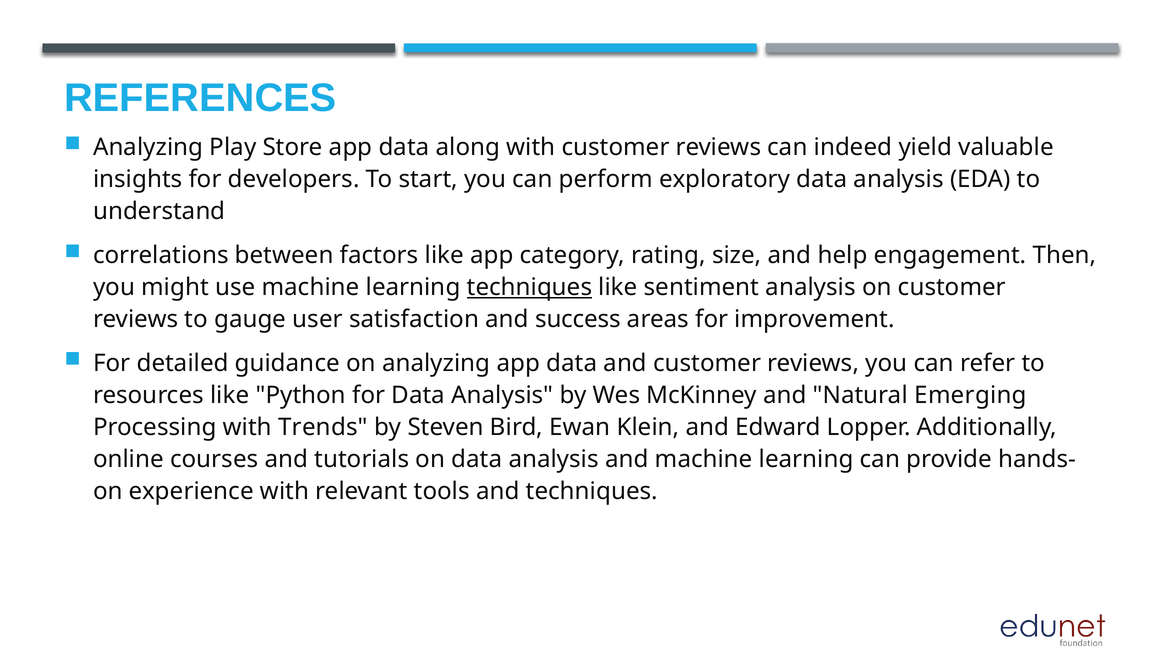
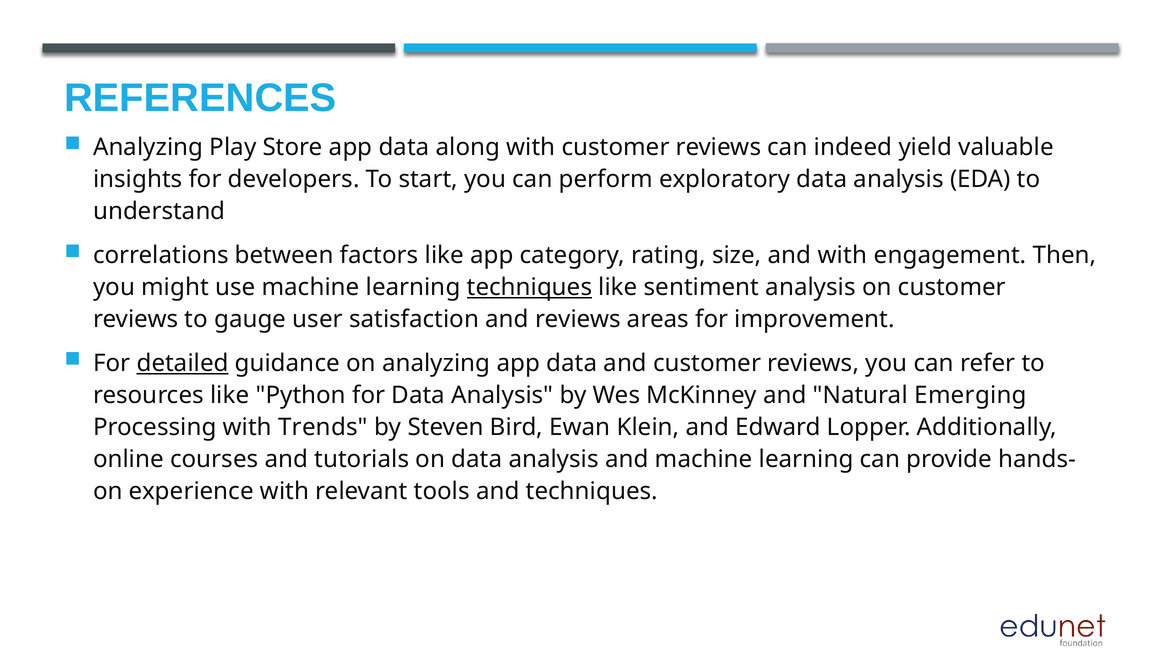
and help: help -> with (843, 255)
and success: success -> reviews (578, 319)
detailed underline: none -> present (183, 363)
